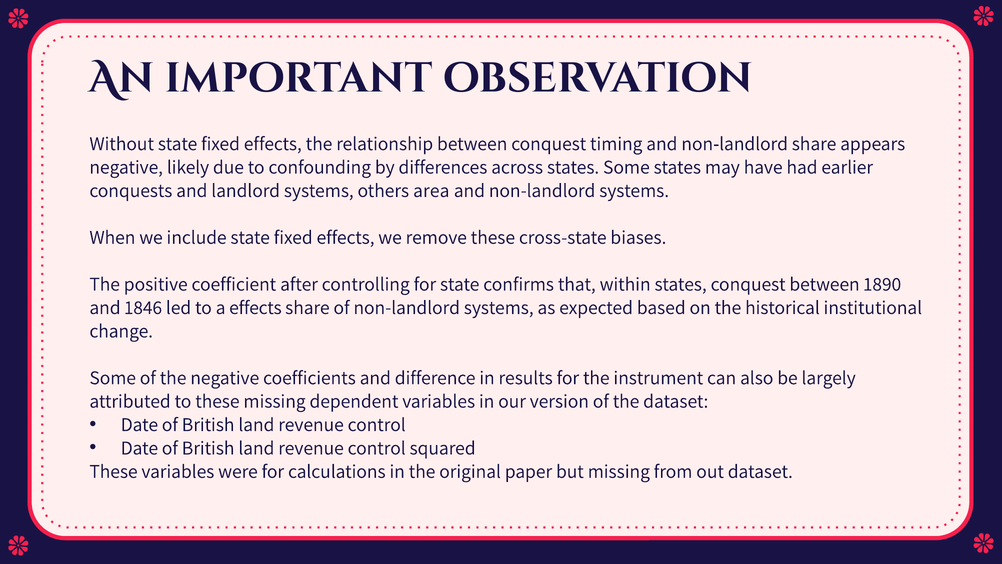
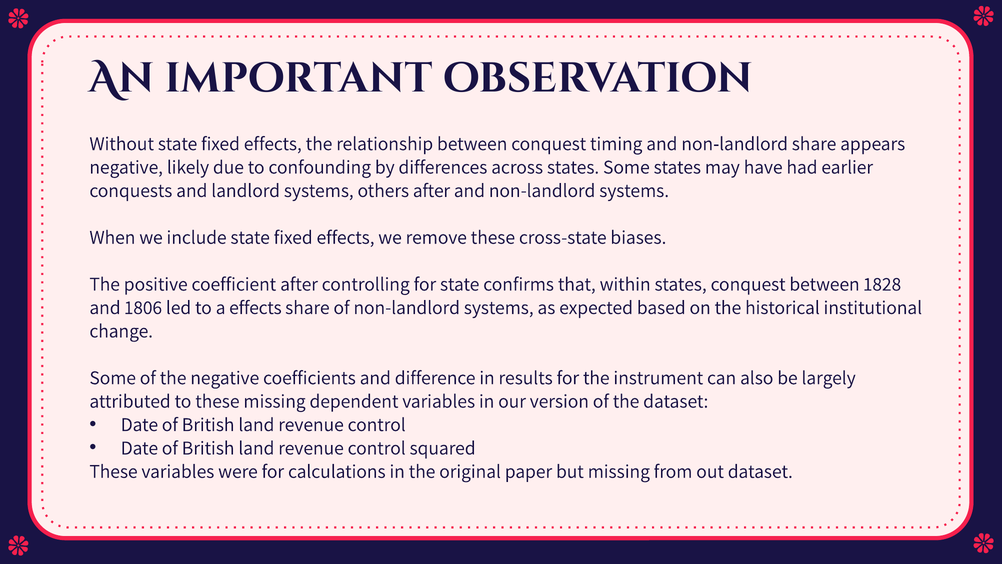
others area: area -> after (431, 190)
1890: 1890 -> 1828 (882, 284)
1846: 1846 -> 1806 (143, 307)
